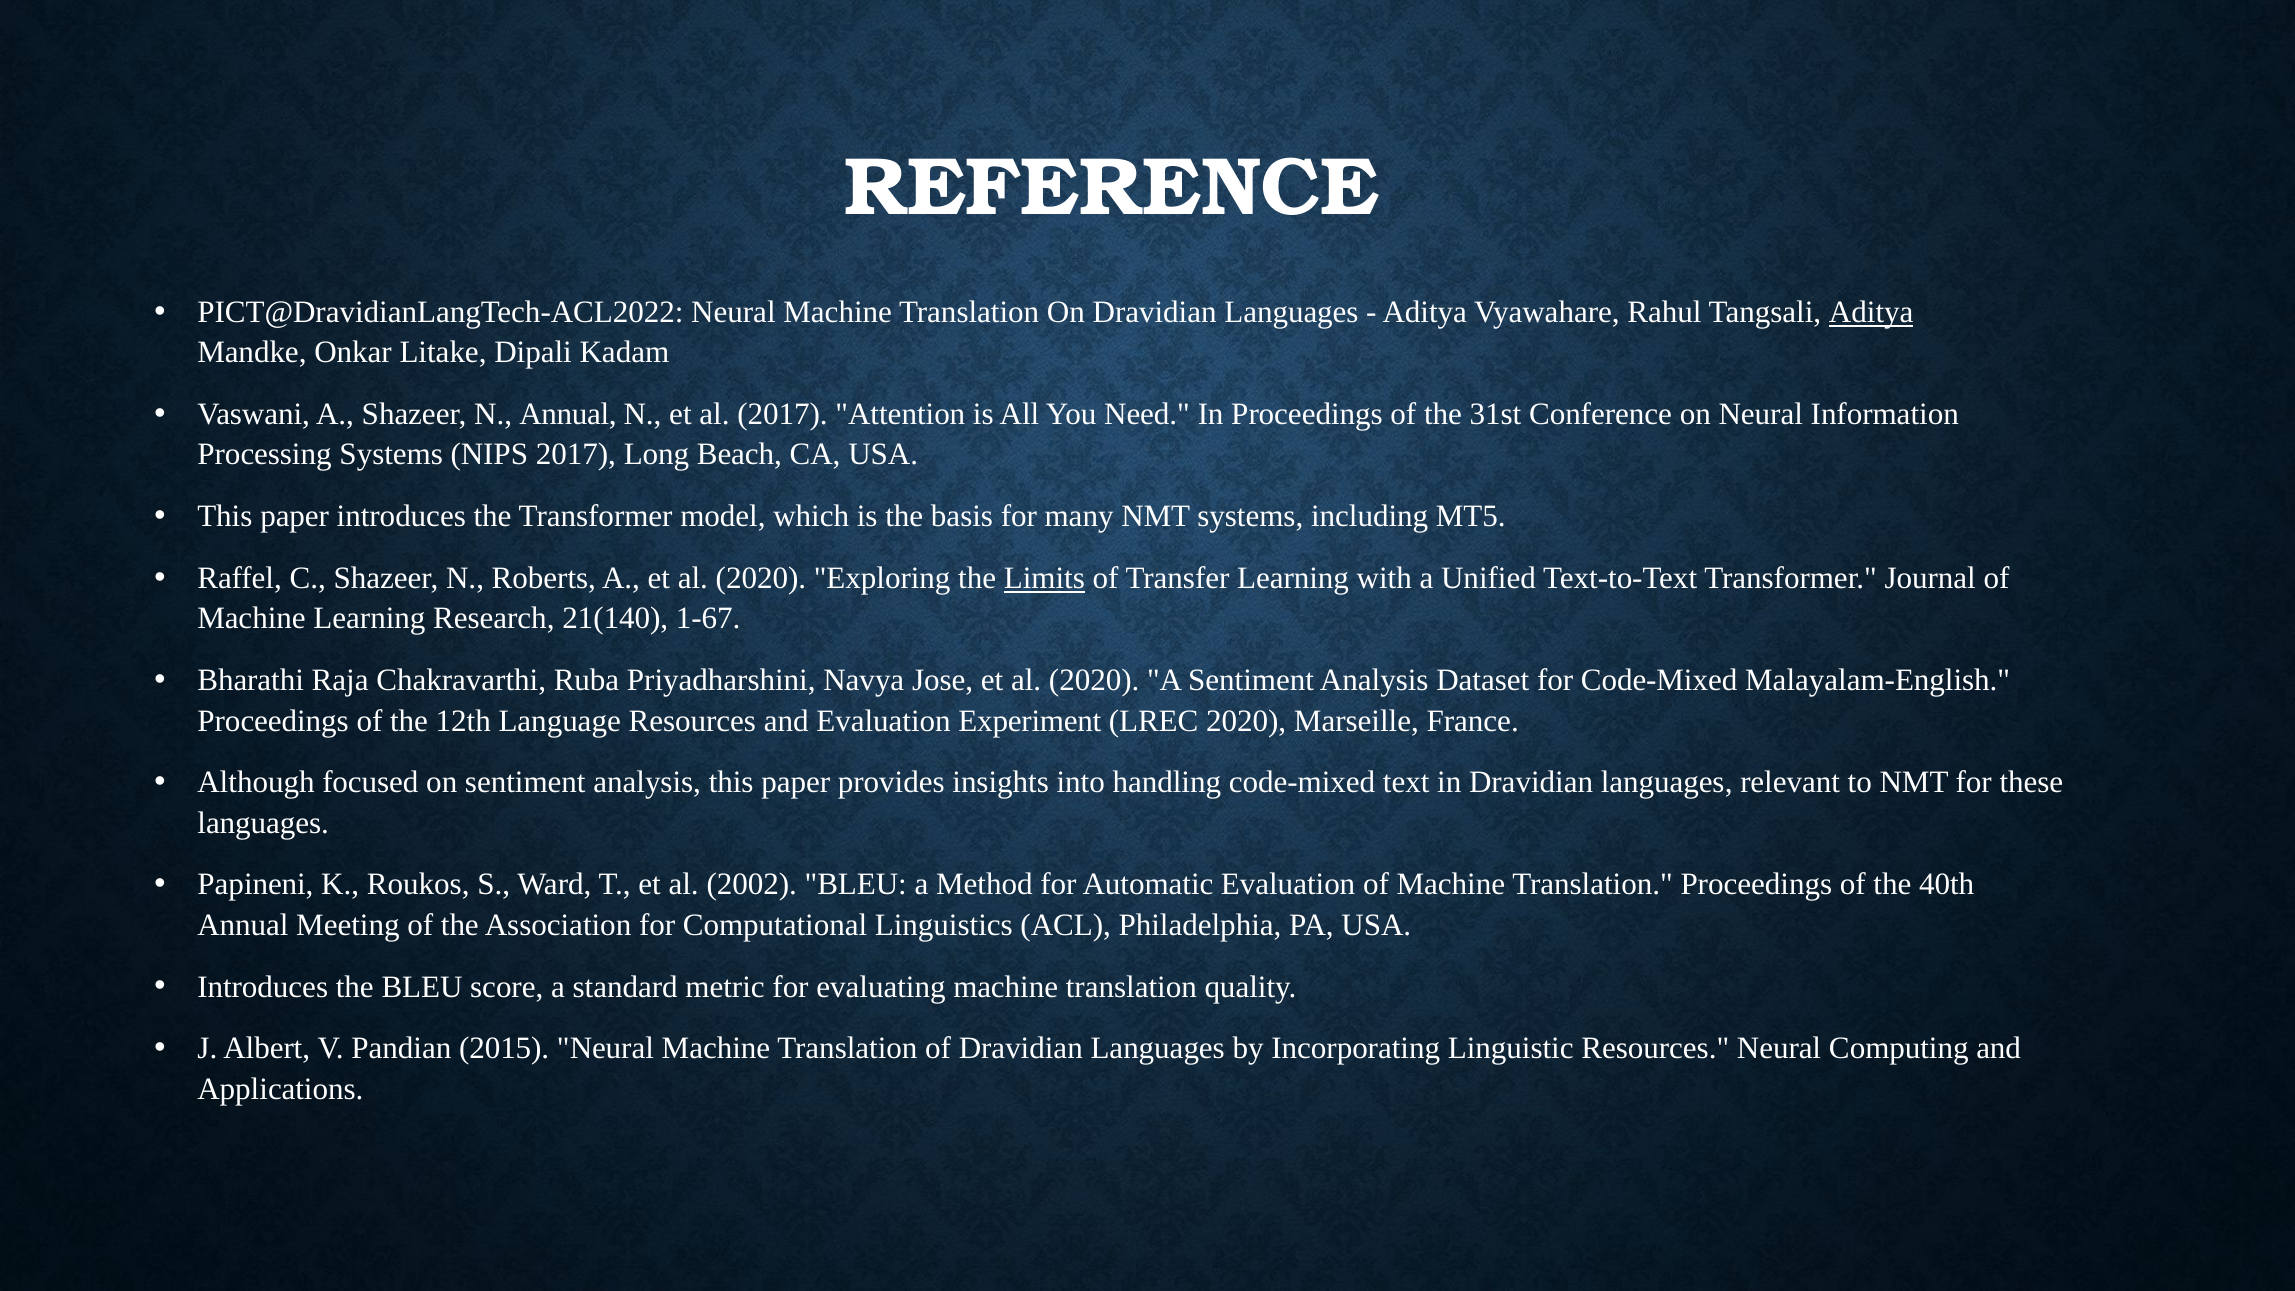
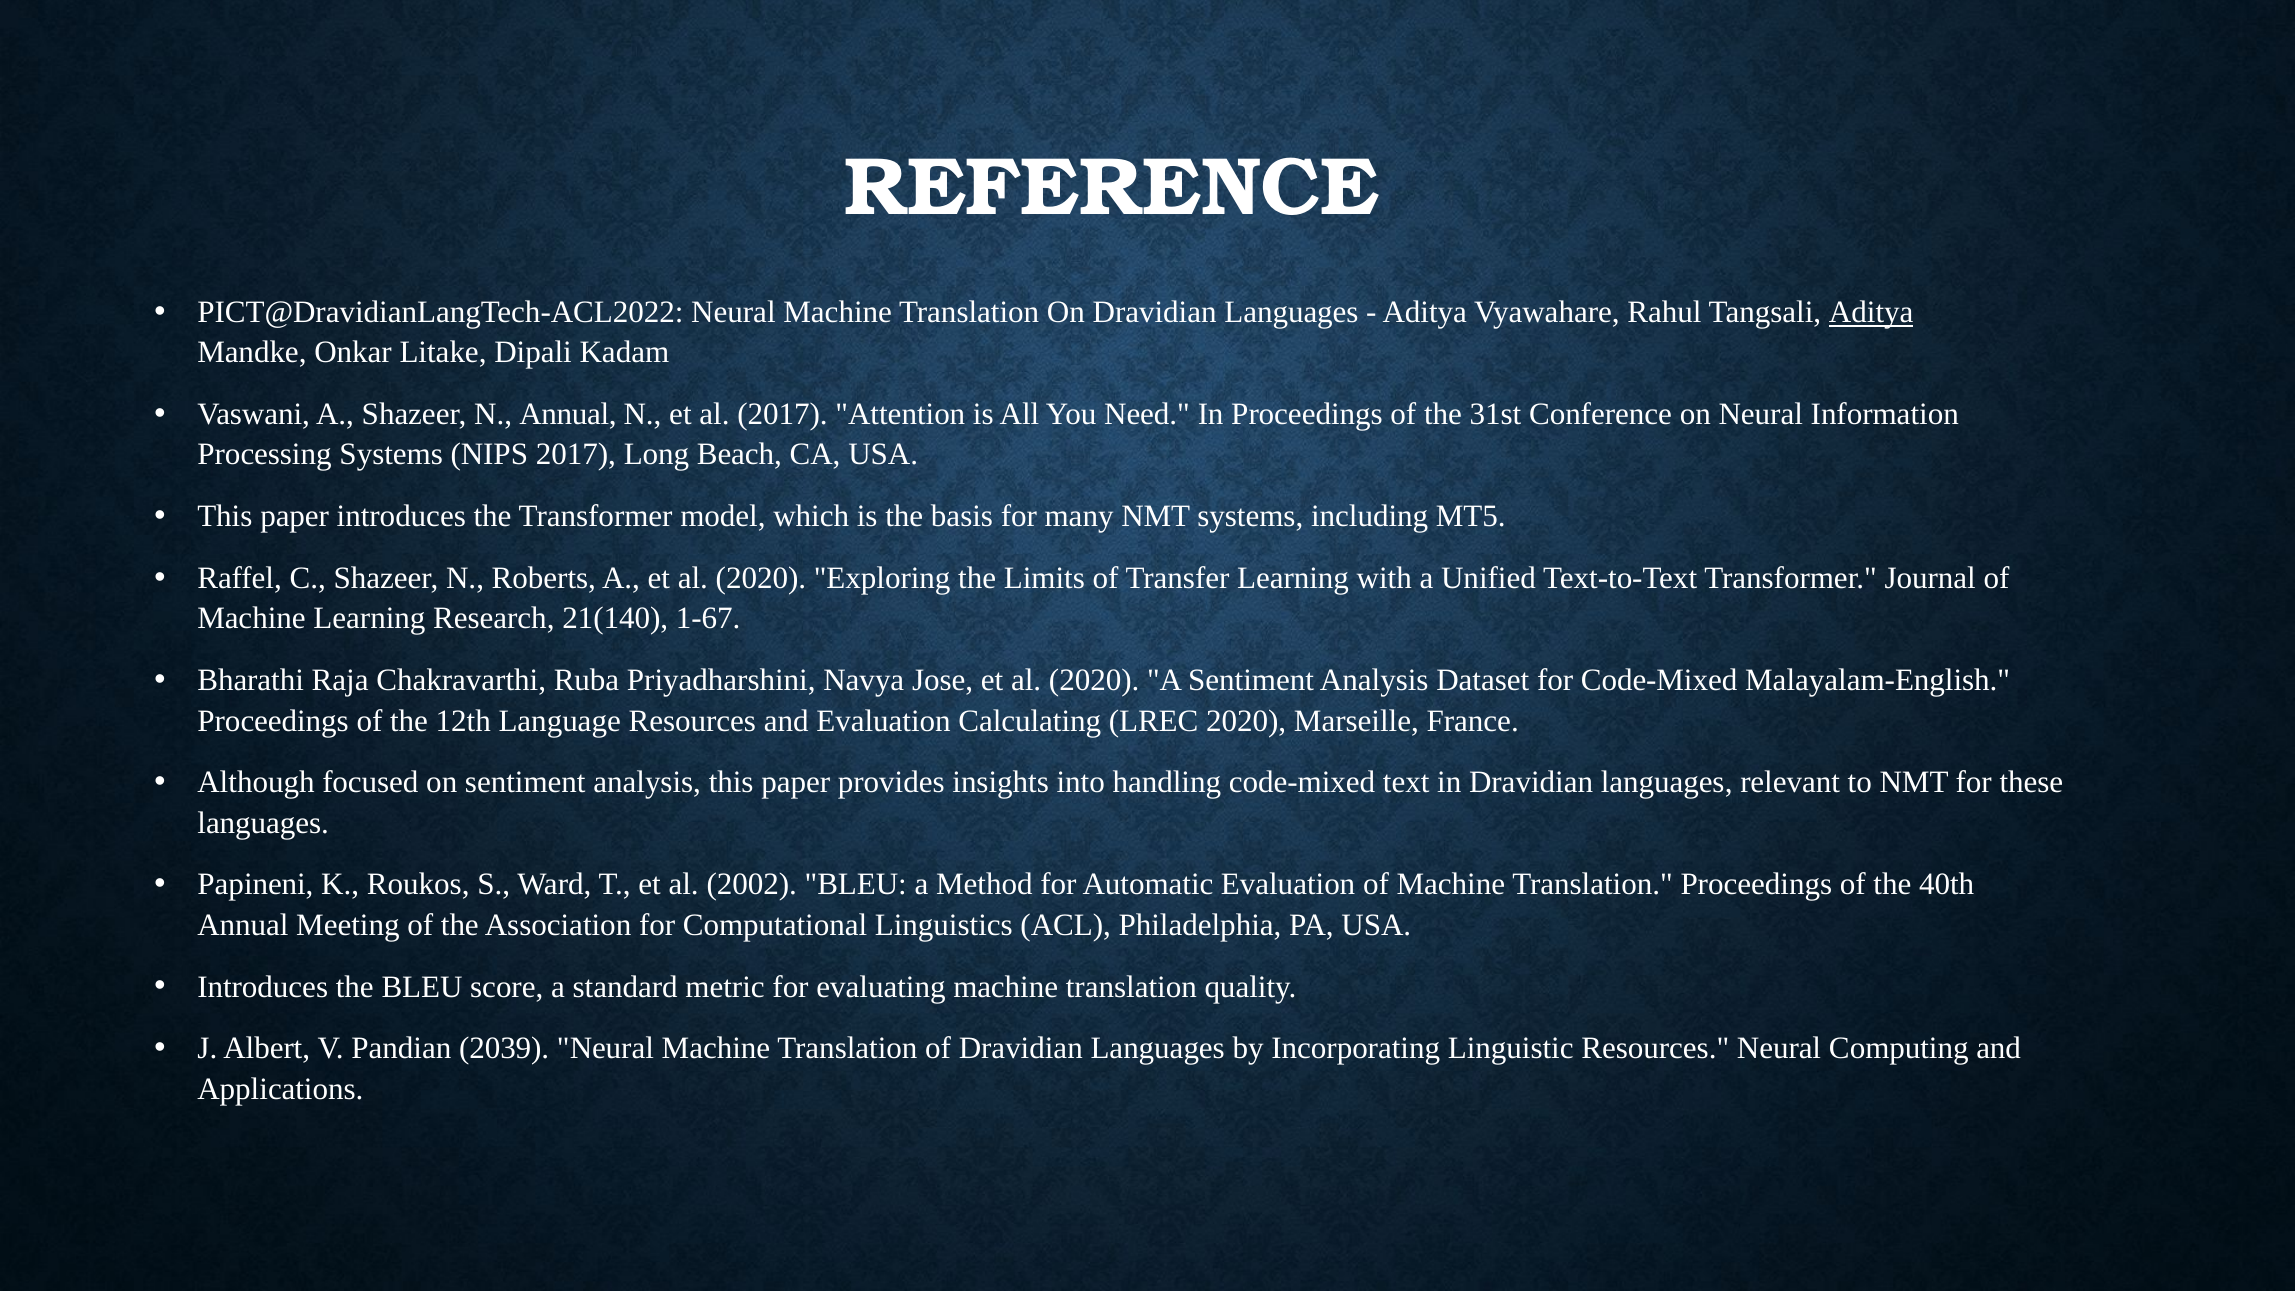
Limits underline: present -> none (1044, 578)
Experiment: Experiment -> Calculating (1030, 721)
2015: 2015 -> 2039 (504, 1049)
